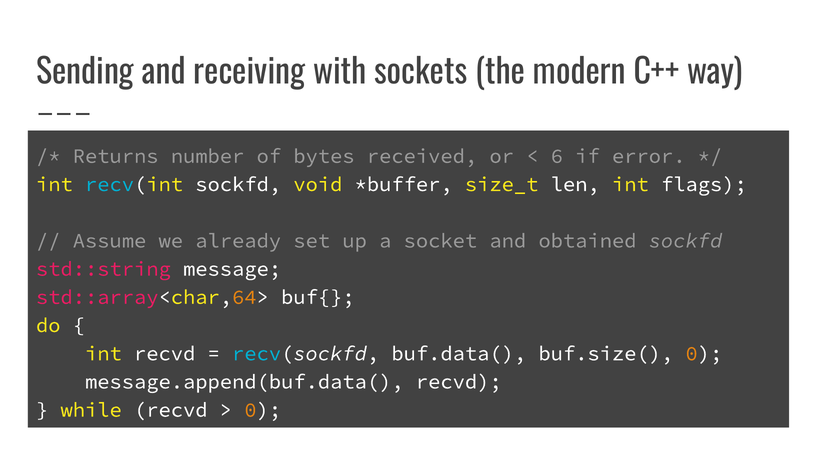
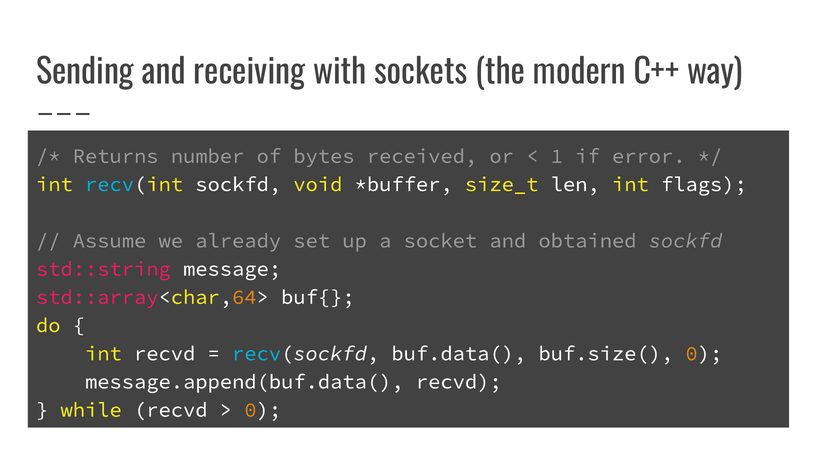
6: 6 -> 1 (557, 156)
